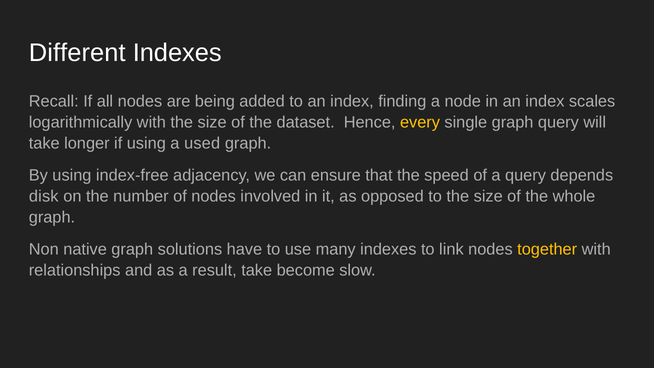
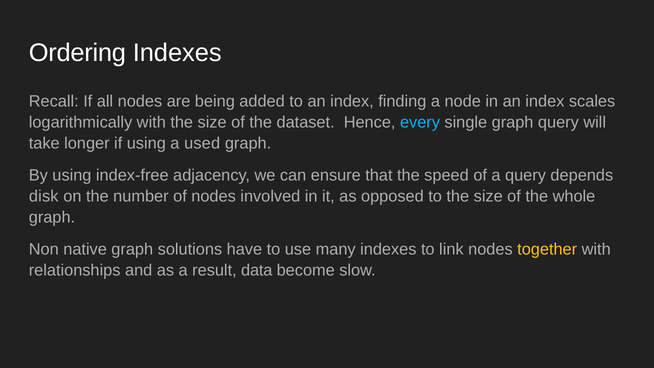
Different: Different -> Ordering (77, 53)
every colour: yellow -> light blue (420, 122)
result take: take -> data (257, 270)
